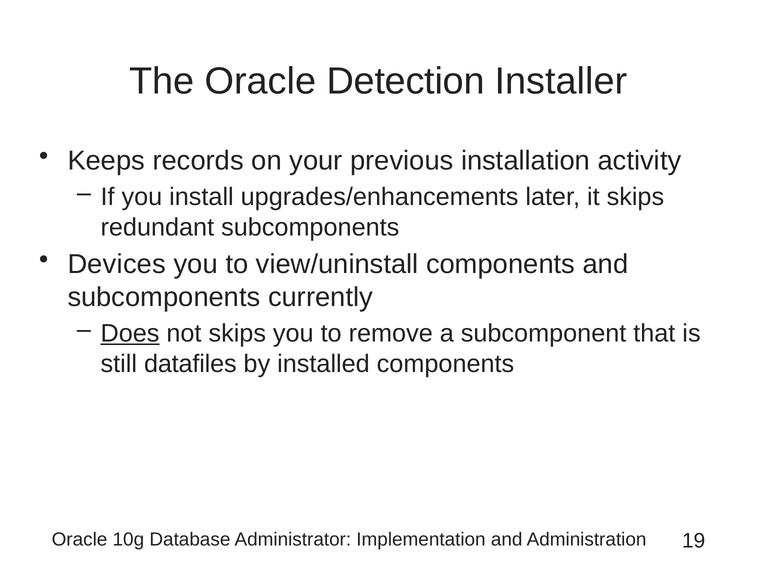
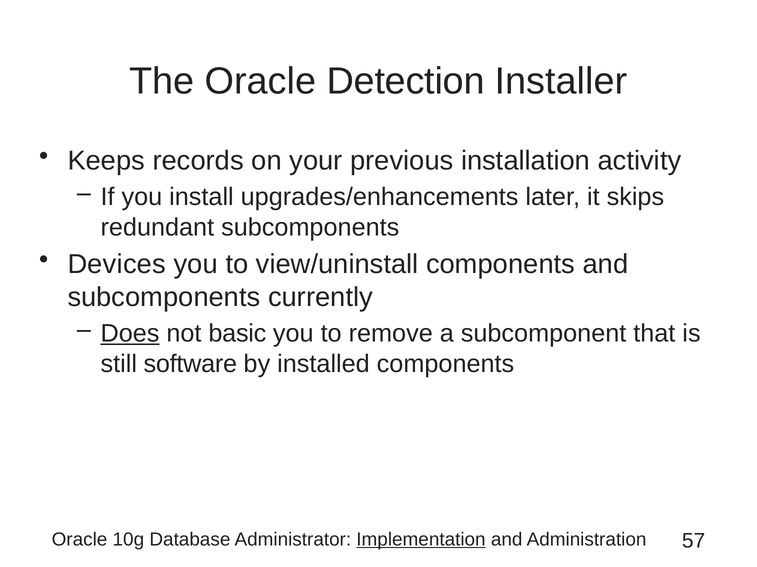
not skips: skips -> basic (237, 334)
datafiles: datafiles -> software (190, 364)
Implementation underline: none -> present (421, 540)
19: 19 -> 57 (694, 541)
